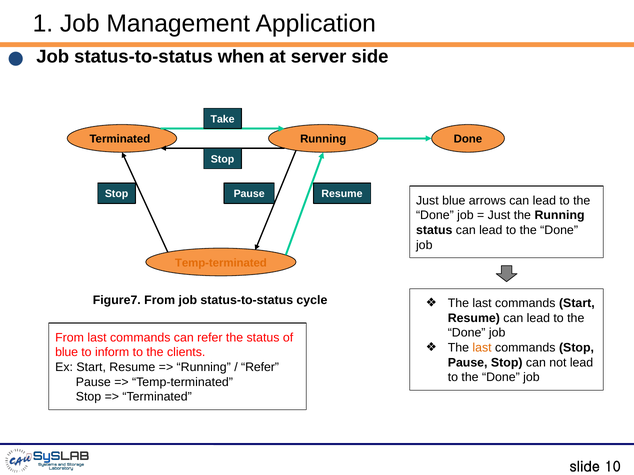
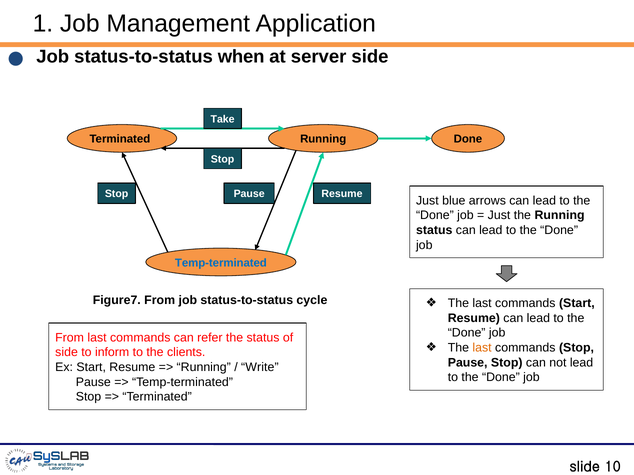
Temp-terminated colour: orange -> blue (221, 263)
blue: blue -> side (67, 353)
Refer: Refer -> Write (260, 368)
